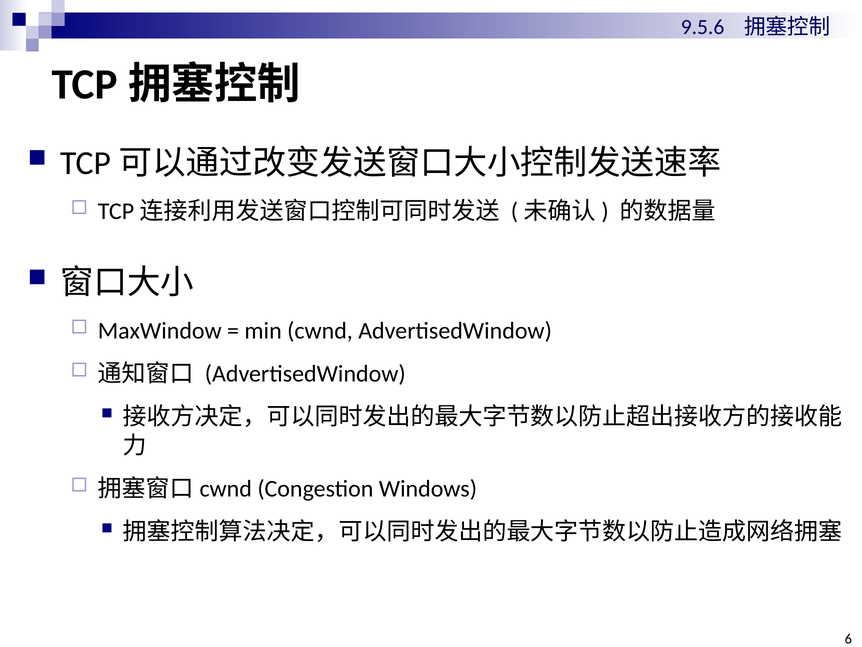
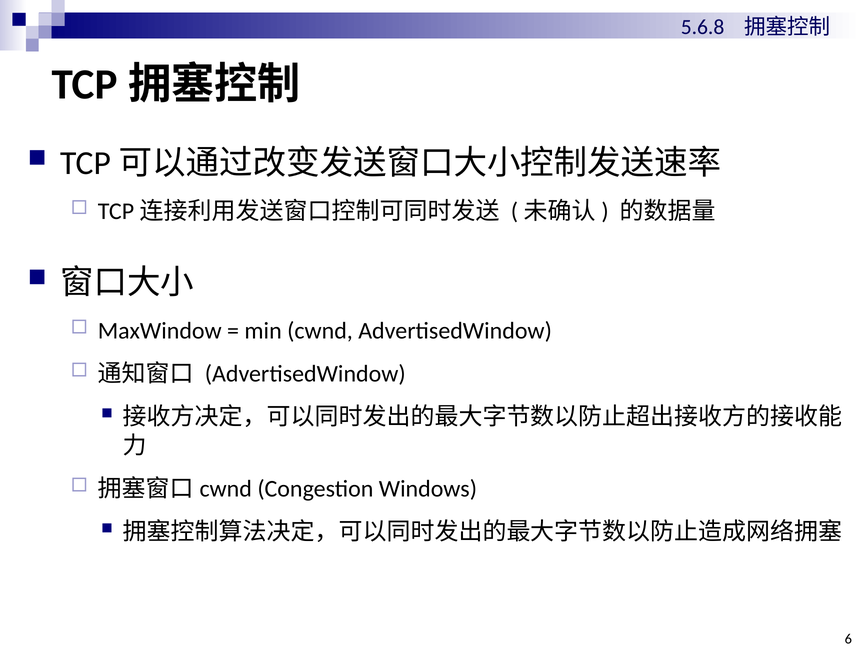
9.5.6: 9.5.6 -> 5.6.8 (703, 27)
